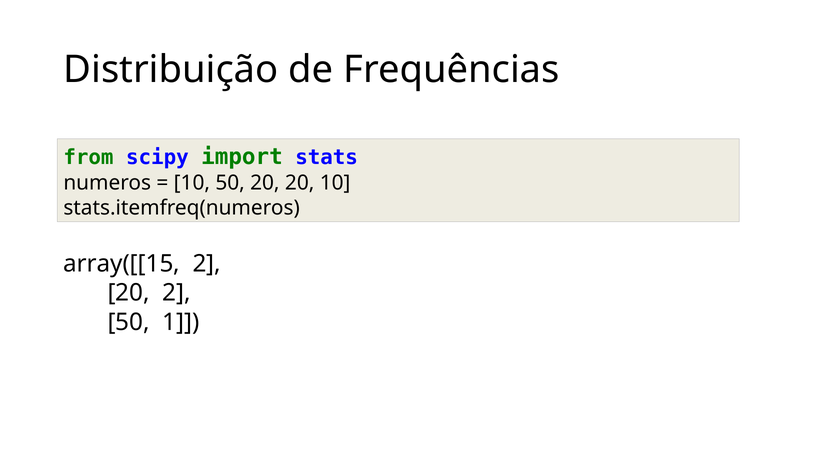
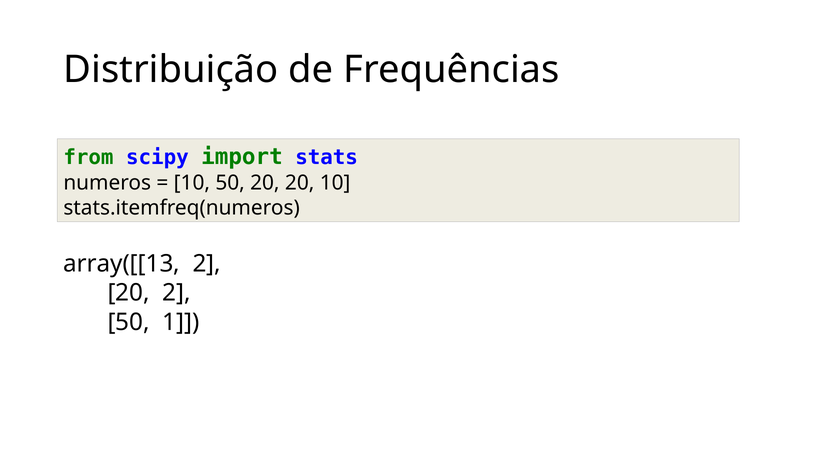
array([[15: array([[15 -> array([[13 (122, 264)
